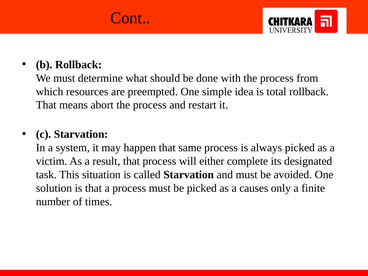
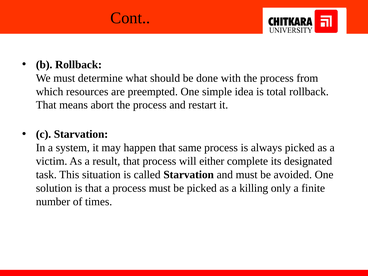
causes: causes -> killing (254, 188)
